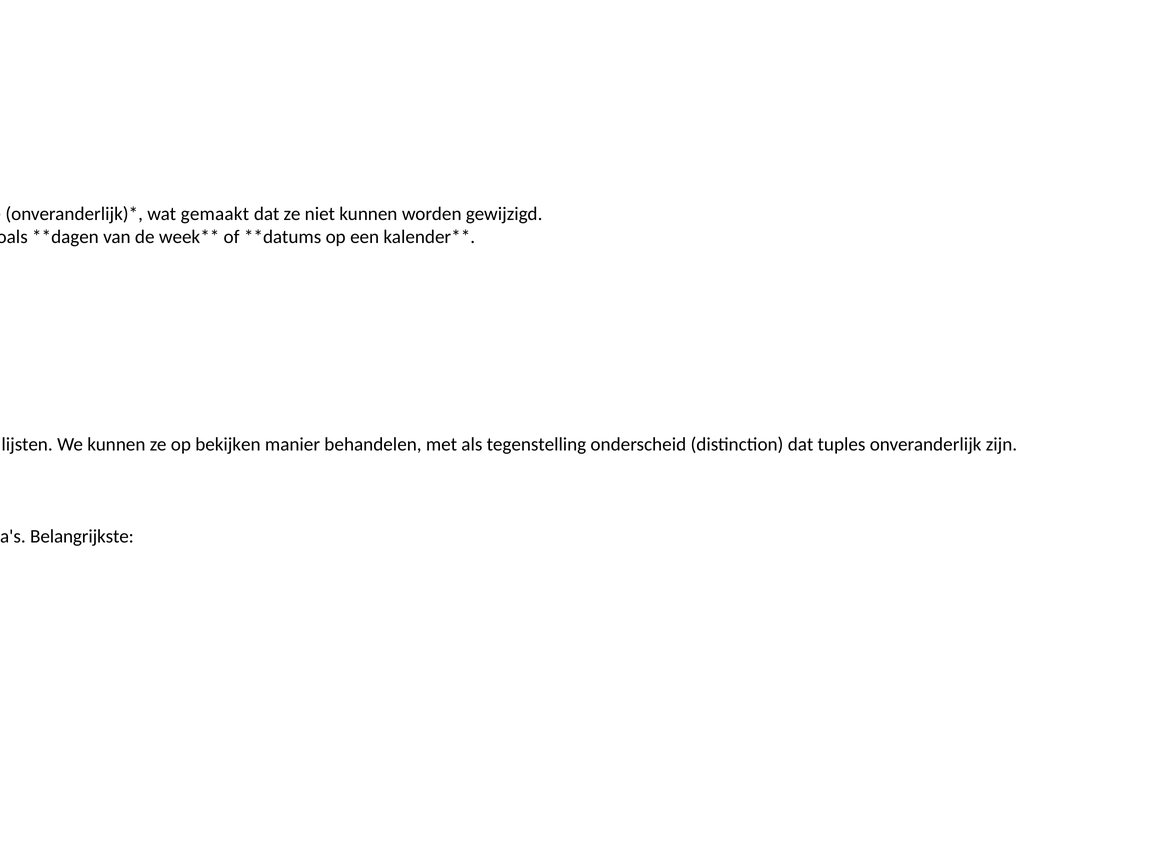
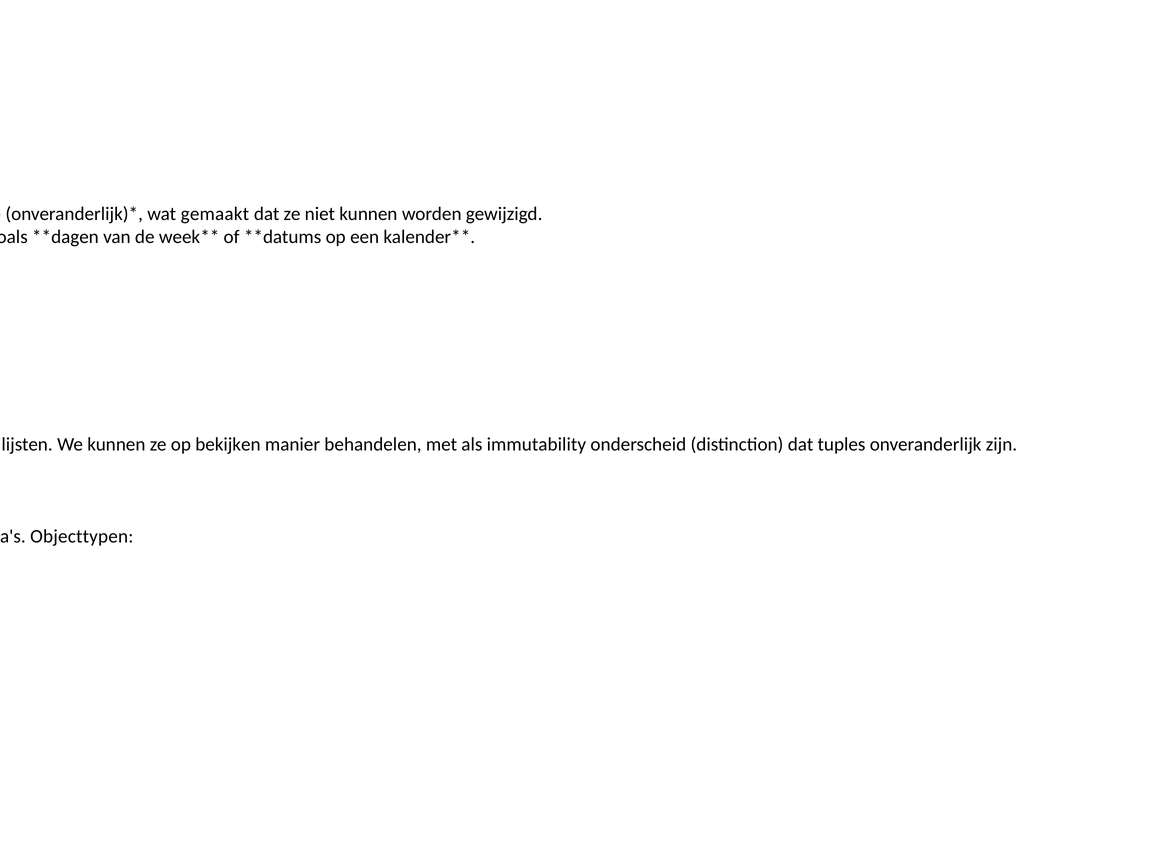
als tegenstelling: tegenstelling -> immutability (536, 444)
Belangrijkste: Belangrijkste -> Objecttypen (82, 536)
